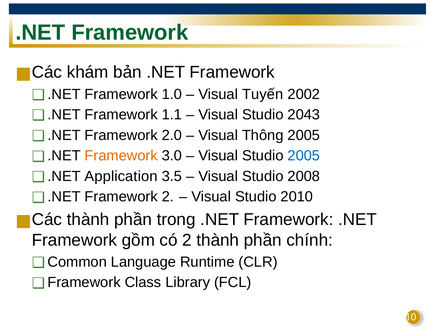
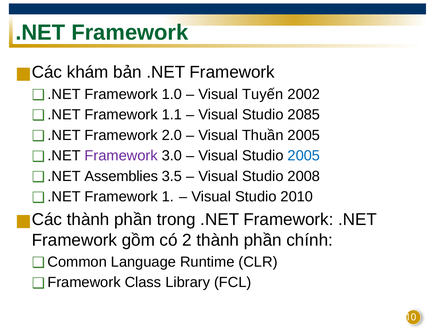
2043: 2043 -> 2085 (304, 114)
Thông: Thông -> Thuần (263, 135)
Framework colour: orange -> purple (121, 155)
Application: Application -> Assemblies (121, 176)
Framework 2: 2 -> 1 (168, 196)
